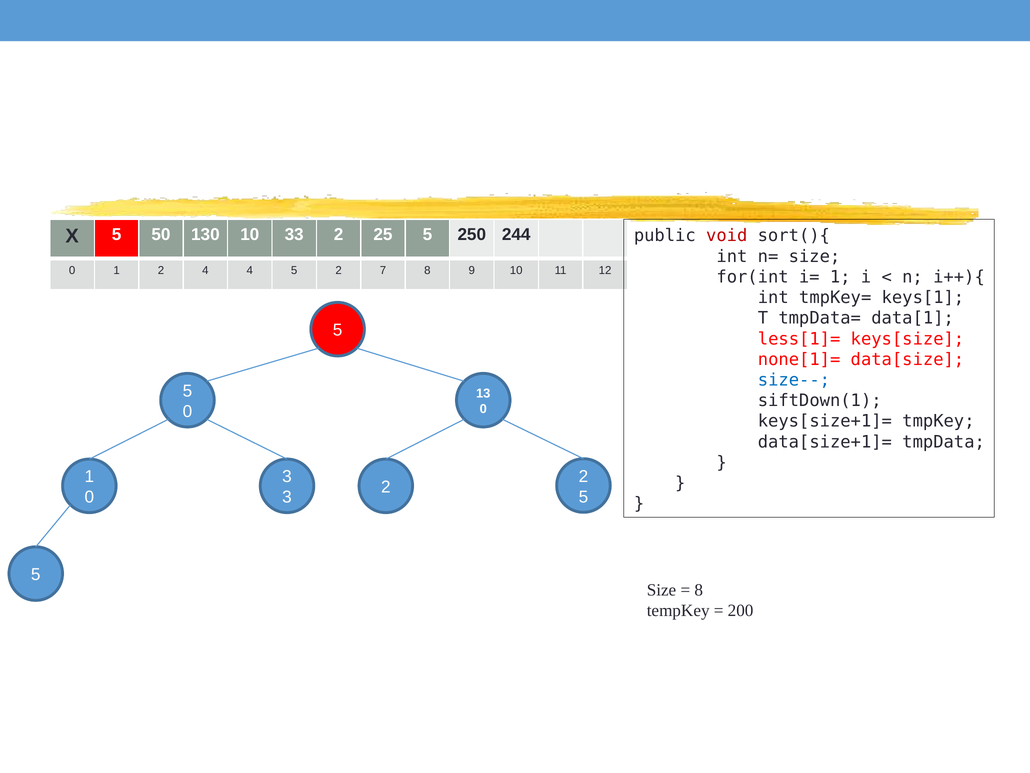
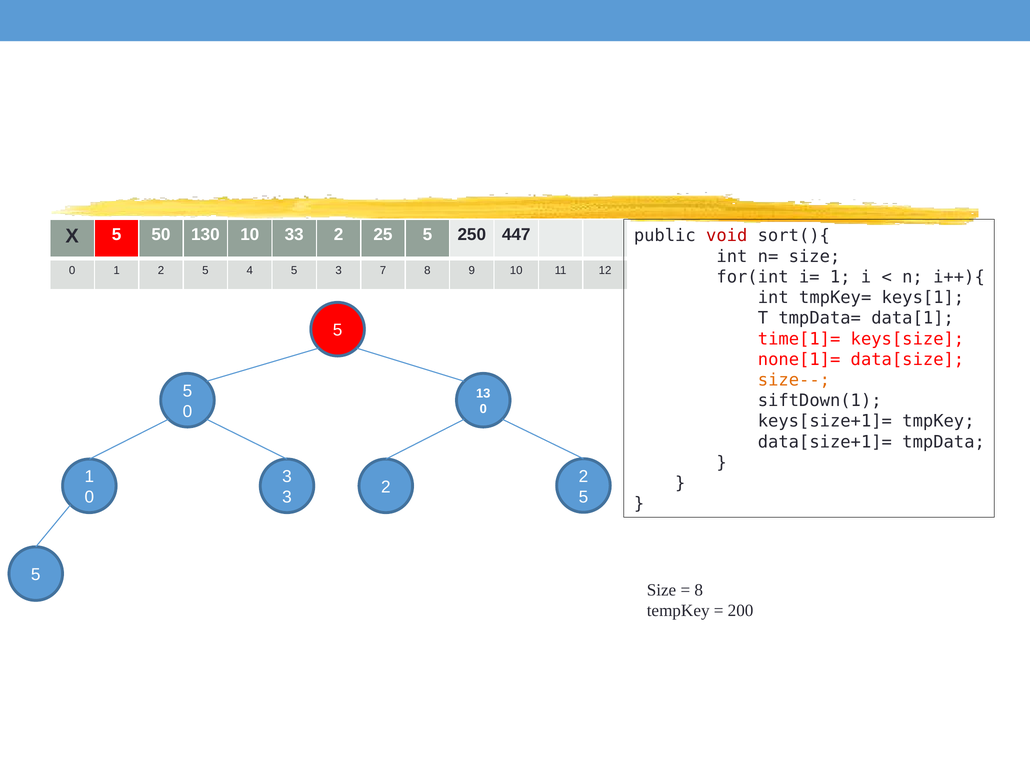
244: 244 -> 447 (516, 234)
1 2 4: 4 -> 5 (205, 270)
5 2: 2 -> 3 (339, 270)
less[1]=: less[1]= -> time[1]= (799, 339)
size-- colour: blue -> orange (794, 380)
